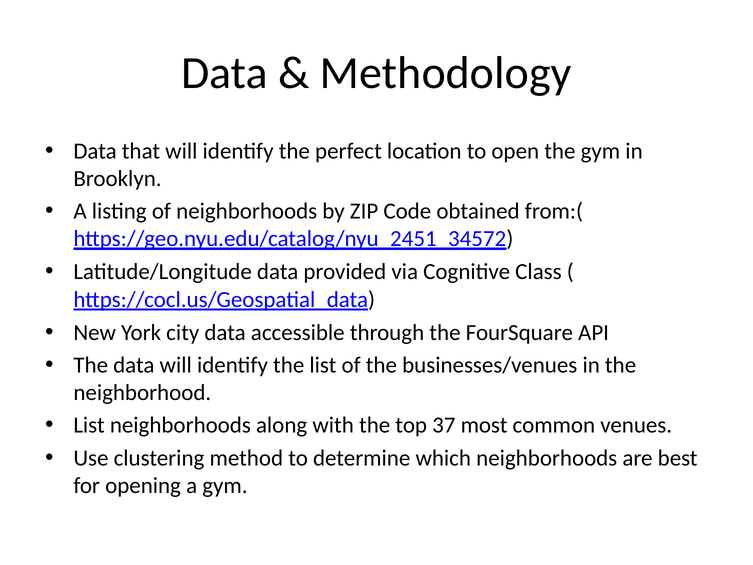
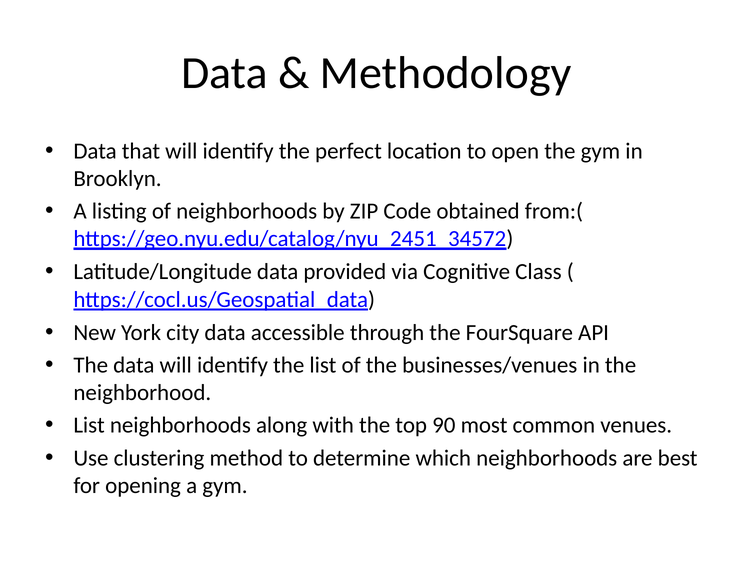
37: 37 -> 90 (444, 425)
